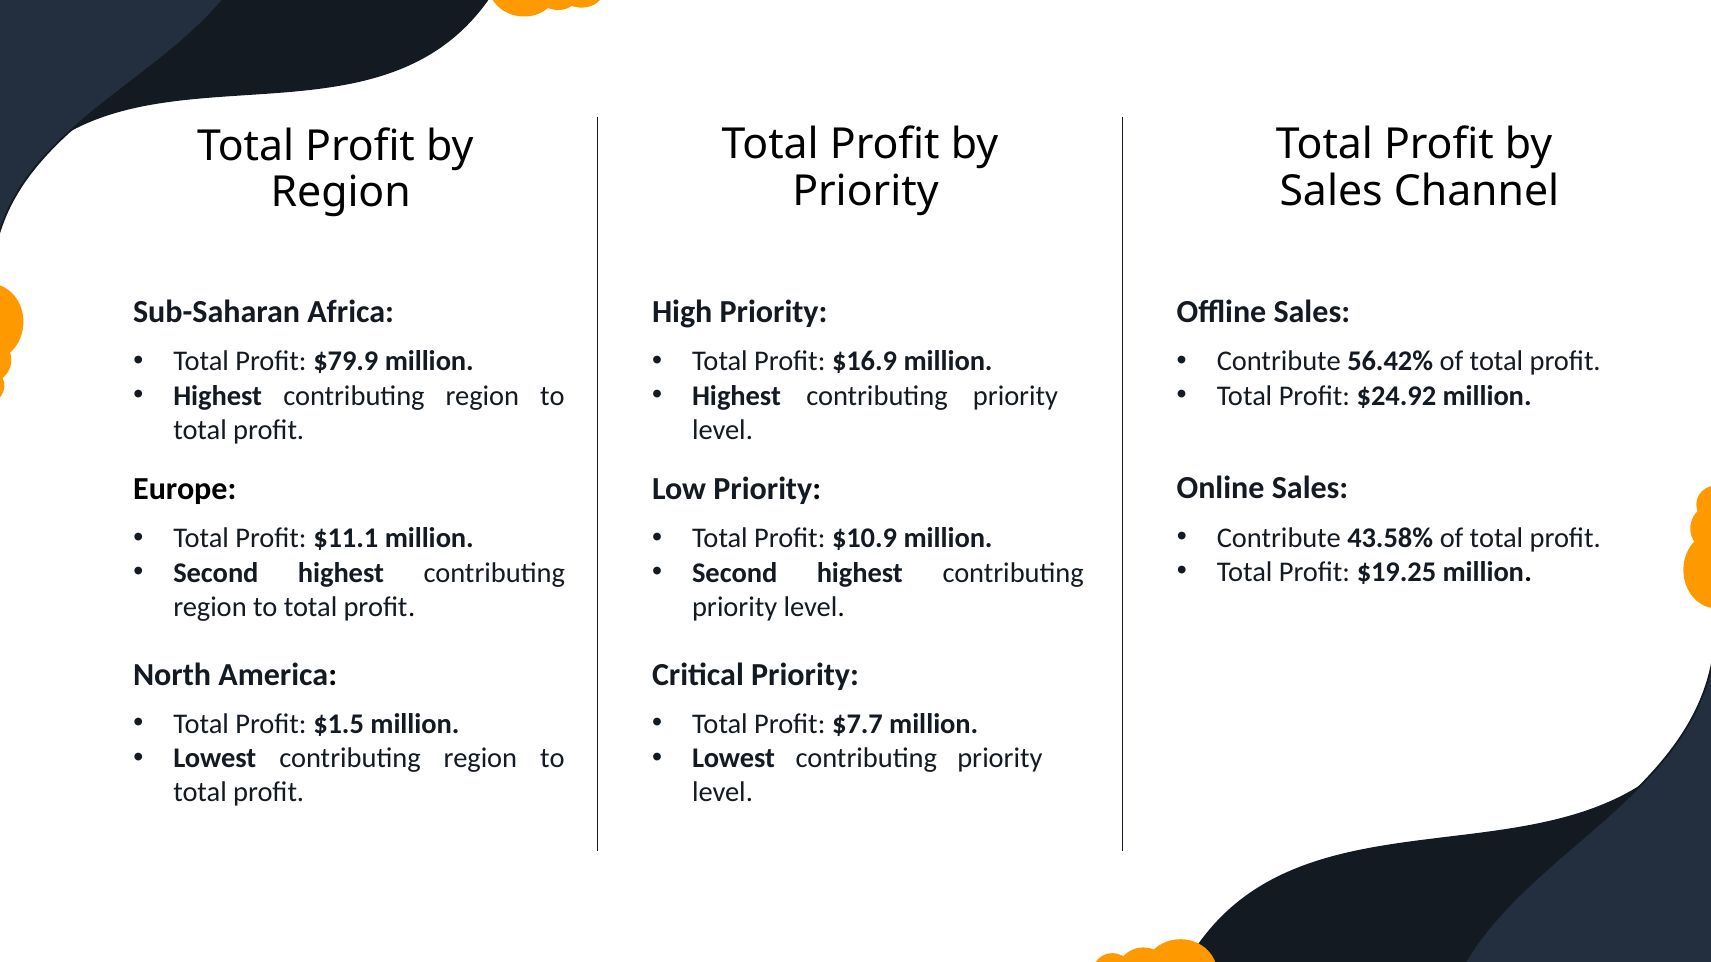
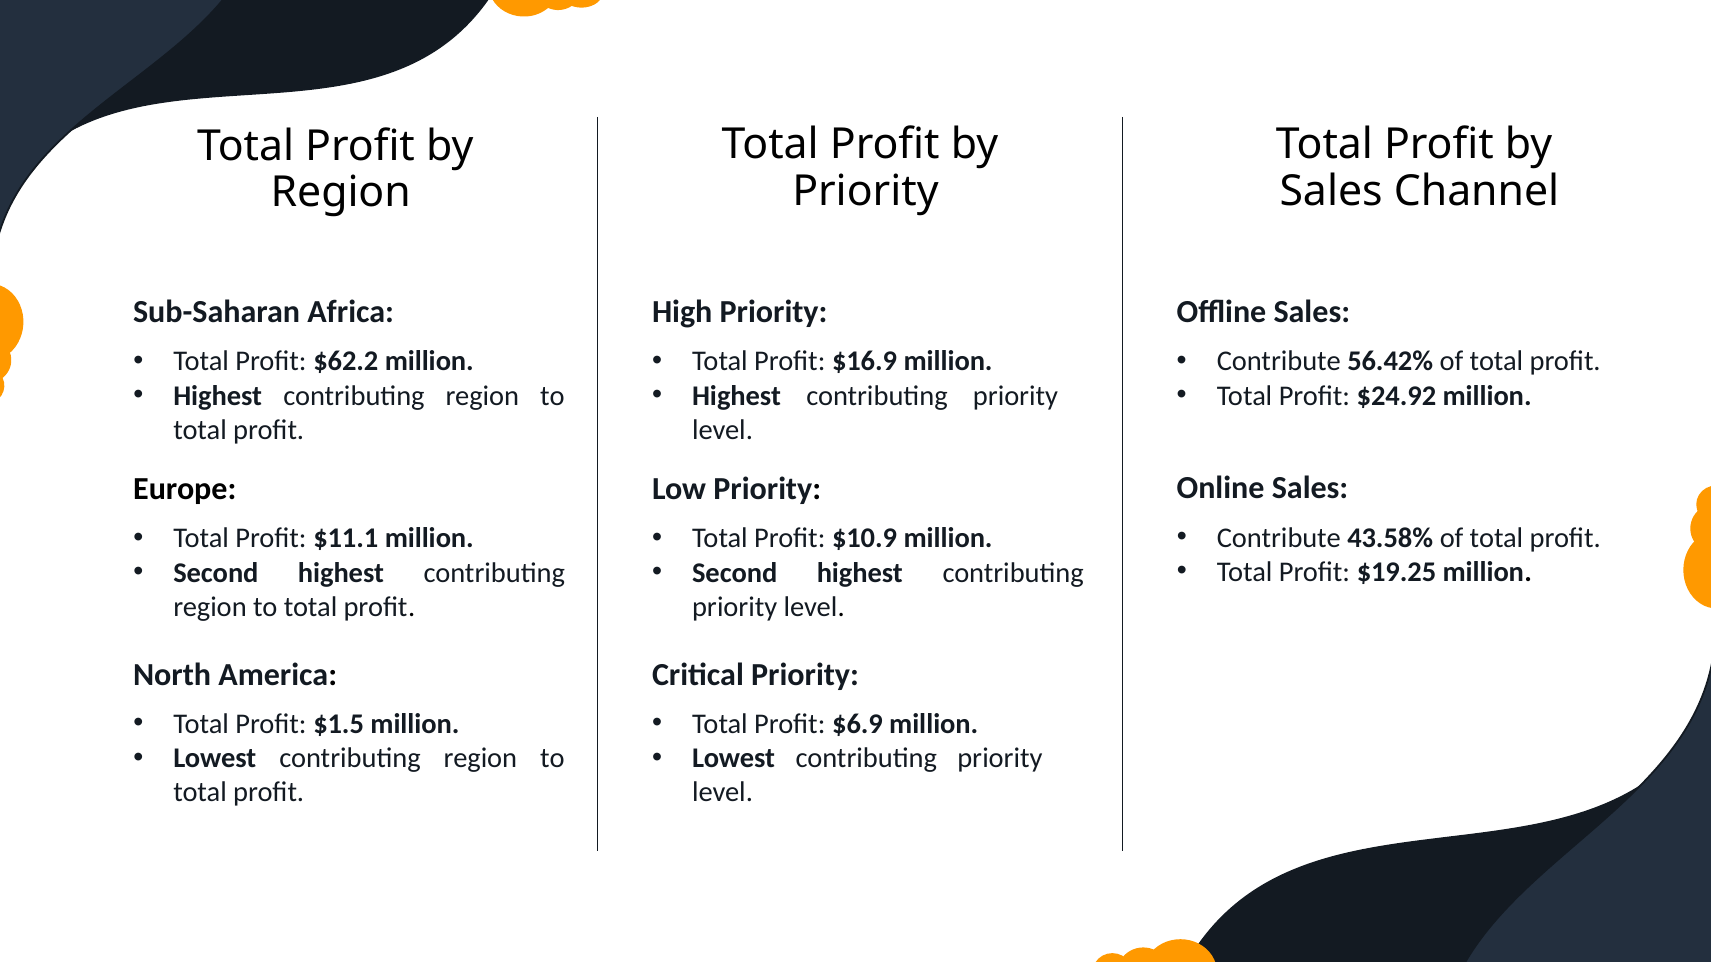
$79.9: $79.9 -> $62.2 (346, 362)
$7.7: $7.7 -> $6.9 (858, 725)
